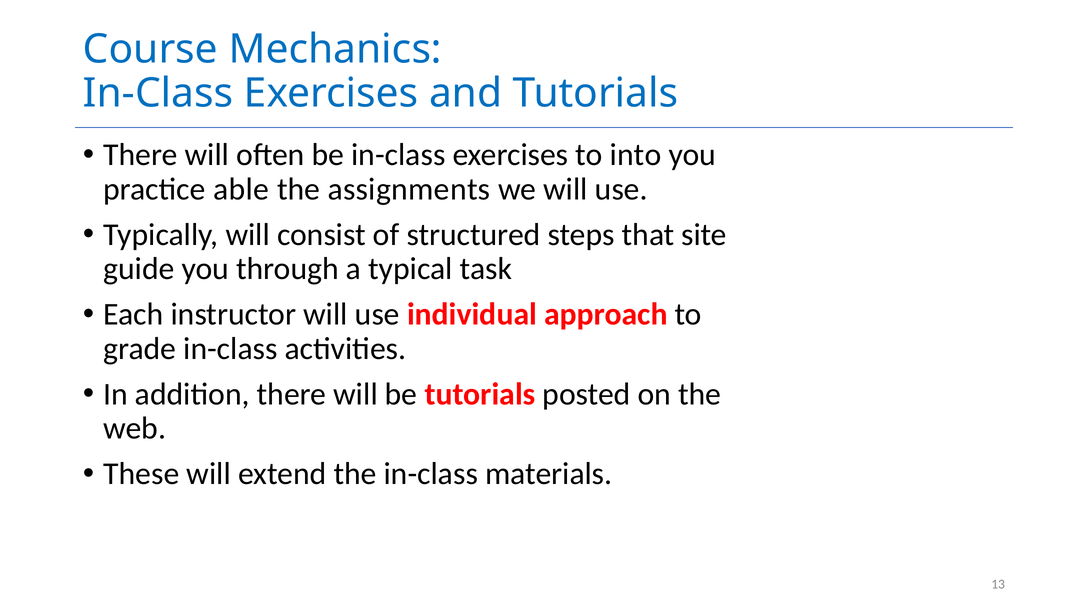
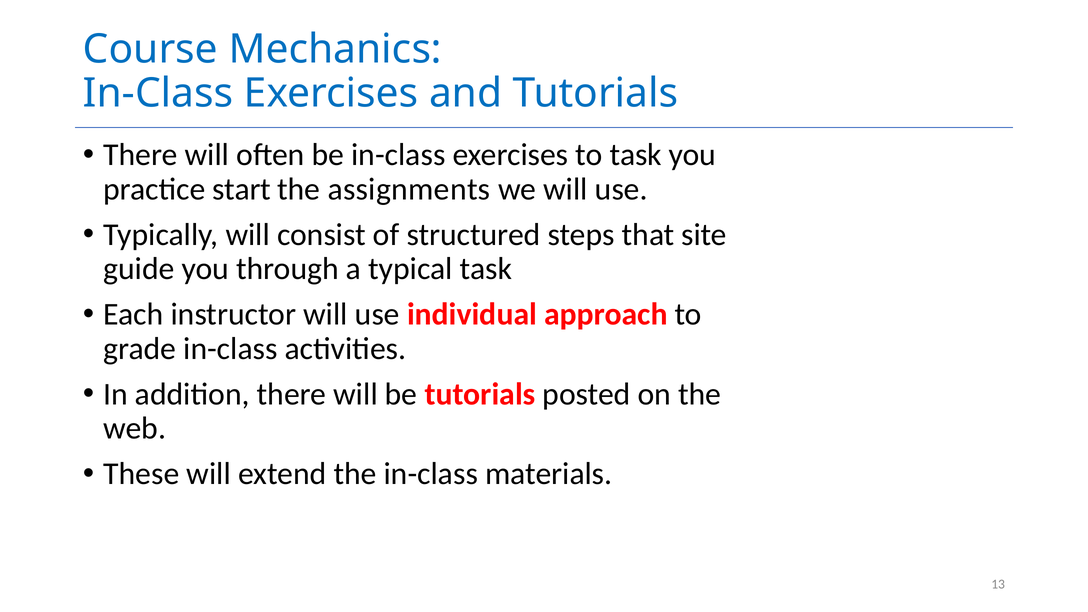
to into: into -> task (636, 155)
able: able -> start (242, 189)
